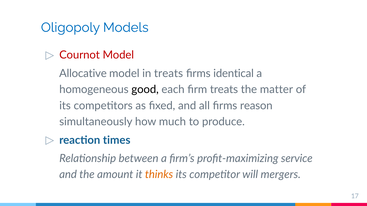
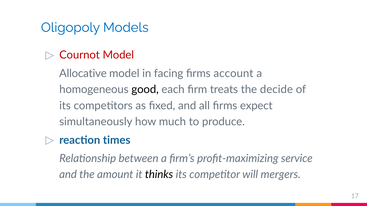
in treats: treats -> facing (169, 74)
identical: identical -> account (233, 74)
matter: matter -> decide (276, 90)
reason: reason -> expect (256, 106)
thinks colour: orange -> black (159, 175)
